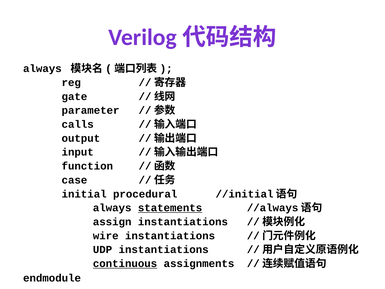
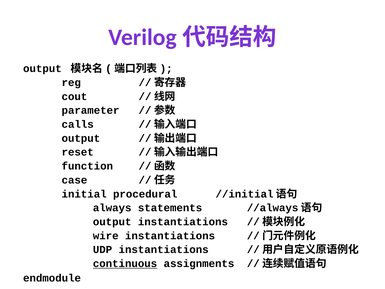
always: always -> output (42, 69)
gate: gate -> cout (74, 96)
input: input -> reset (78, 152)
statements underline: present -> none (170, 208)
assign: assign -> output (112, 222)
